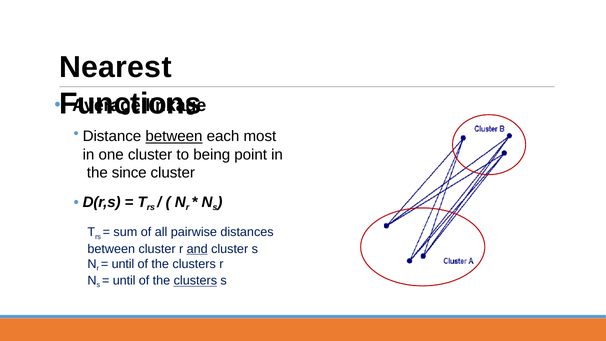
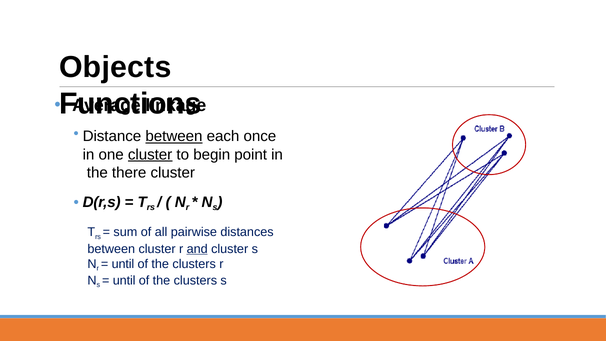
Nearest: Nearest -> Objects (115, 67)
most: most -> once (260, 136)
cluster underline: none -> present (150, 155)
being: being -> begin (212, 155)
since: since -> there (129, 173)
clusters underline: present -> none (195, 281)
